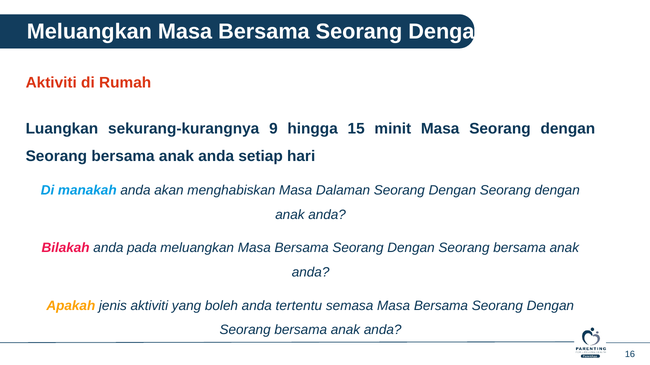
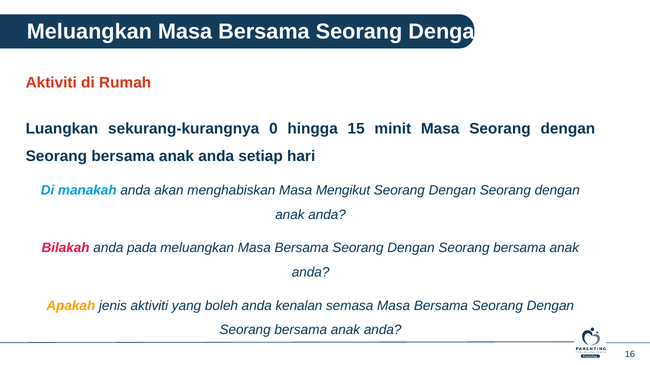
9: 9 -> 0 (273, 129)
Dalaman: Dalaman -> Mengikut (343, 191)
tertentu: tertentu -> kenalan (299, 306)
